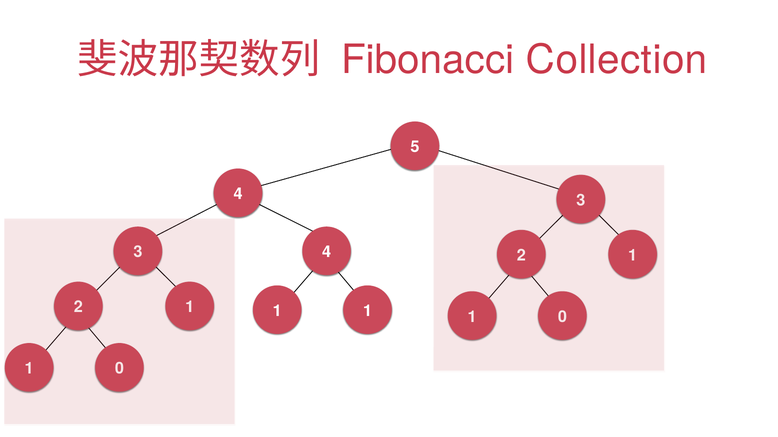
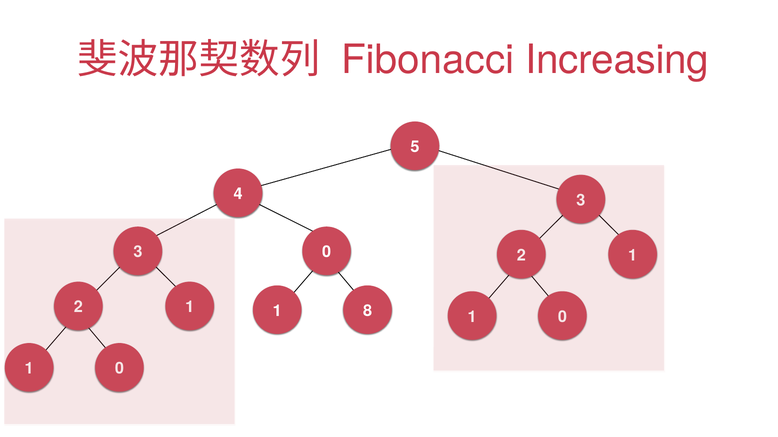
Collection: Collection -> Increasing (617, 60)
4: 4 -> 0 (327, 252)
1: 1 -> 8 (368, 311)
